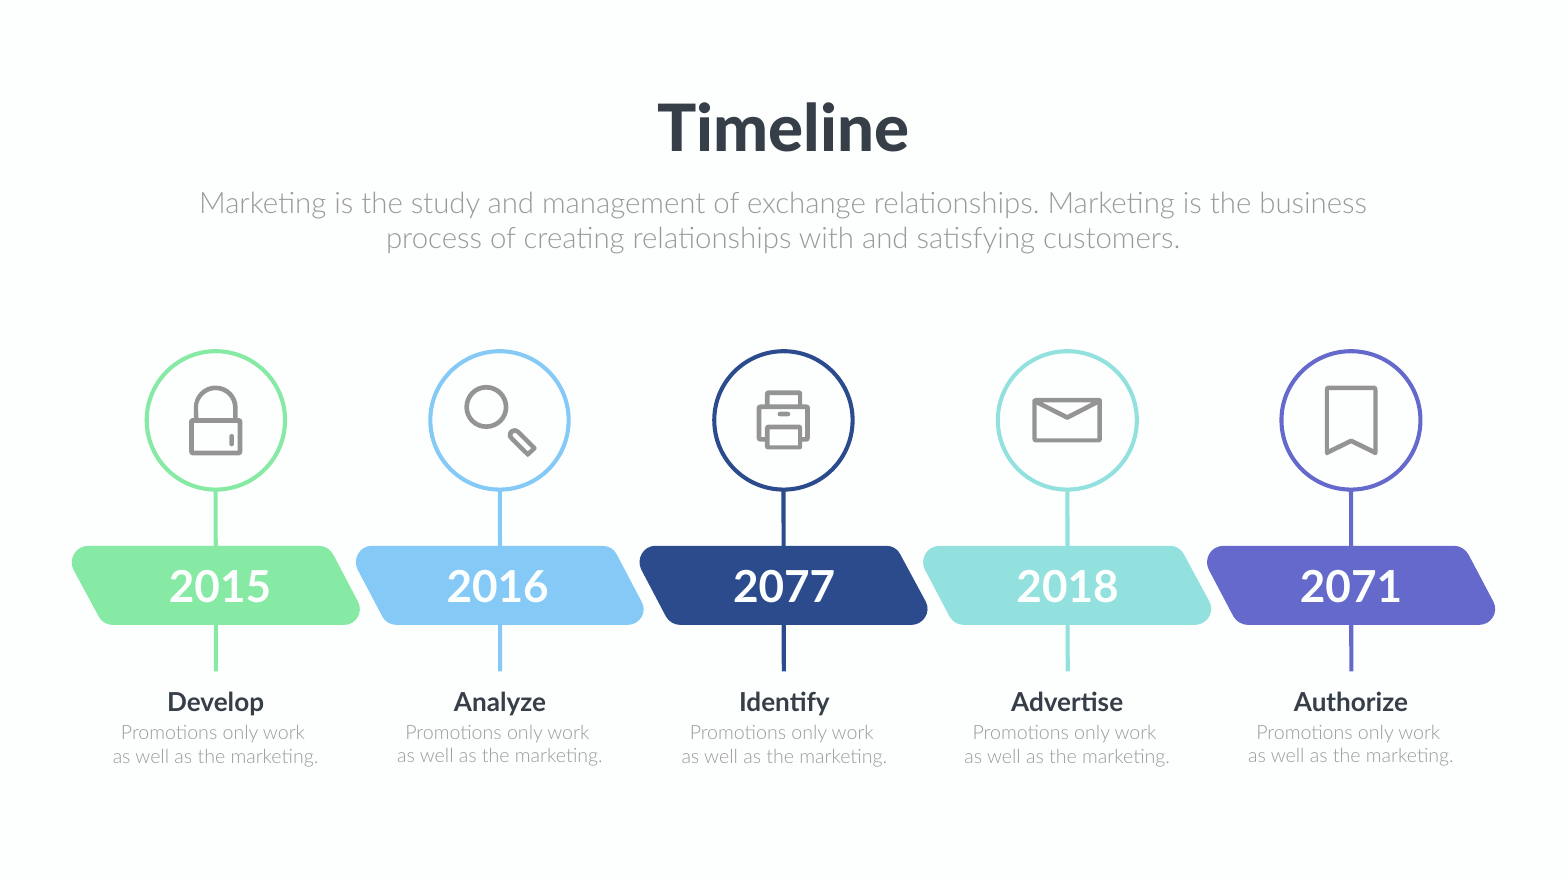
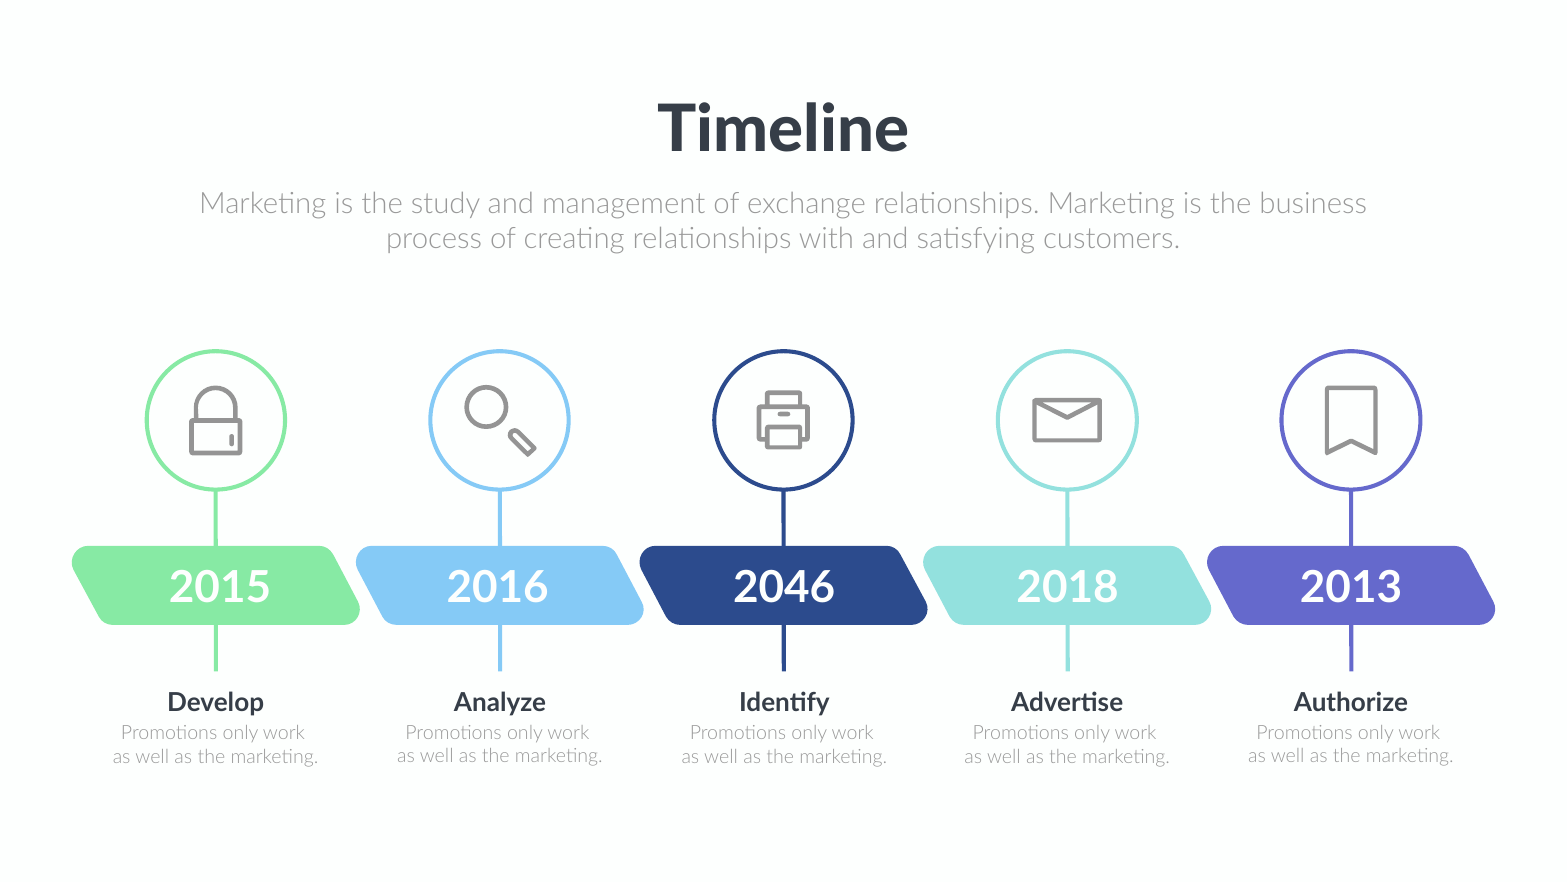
2077: 2077 -> 2046 (784, 588)
2071: 2071 -> 2013 (1351, 588)
